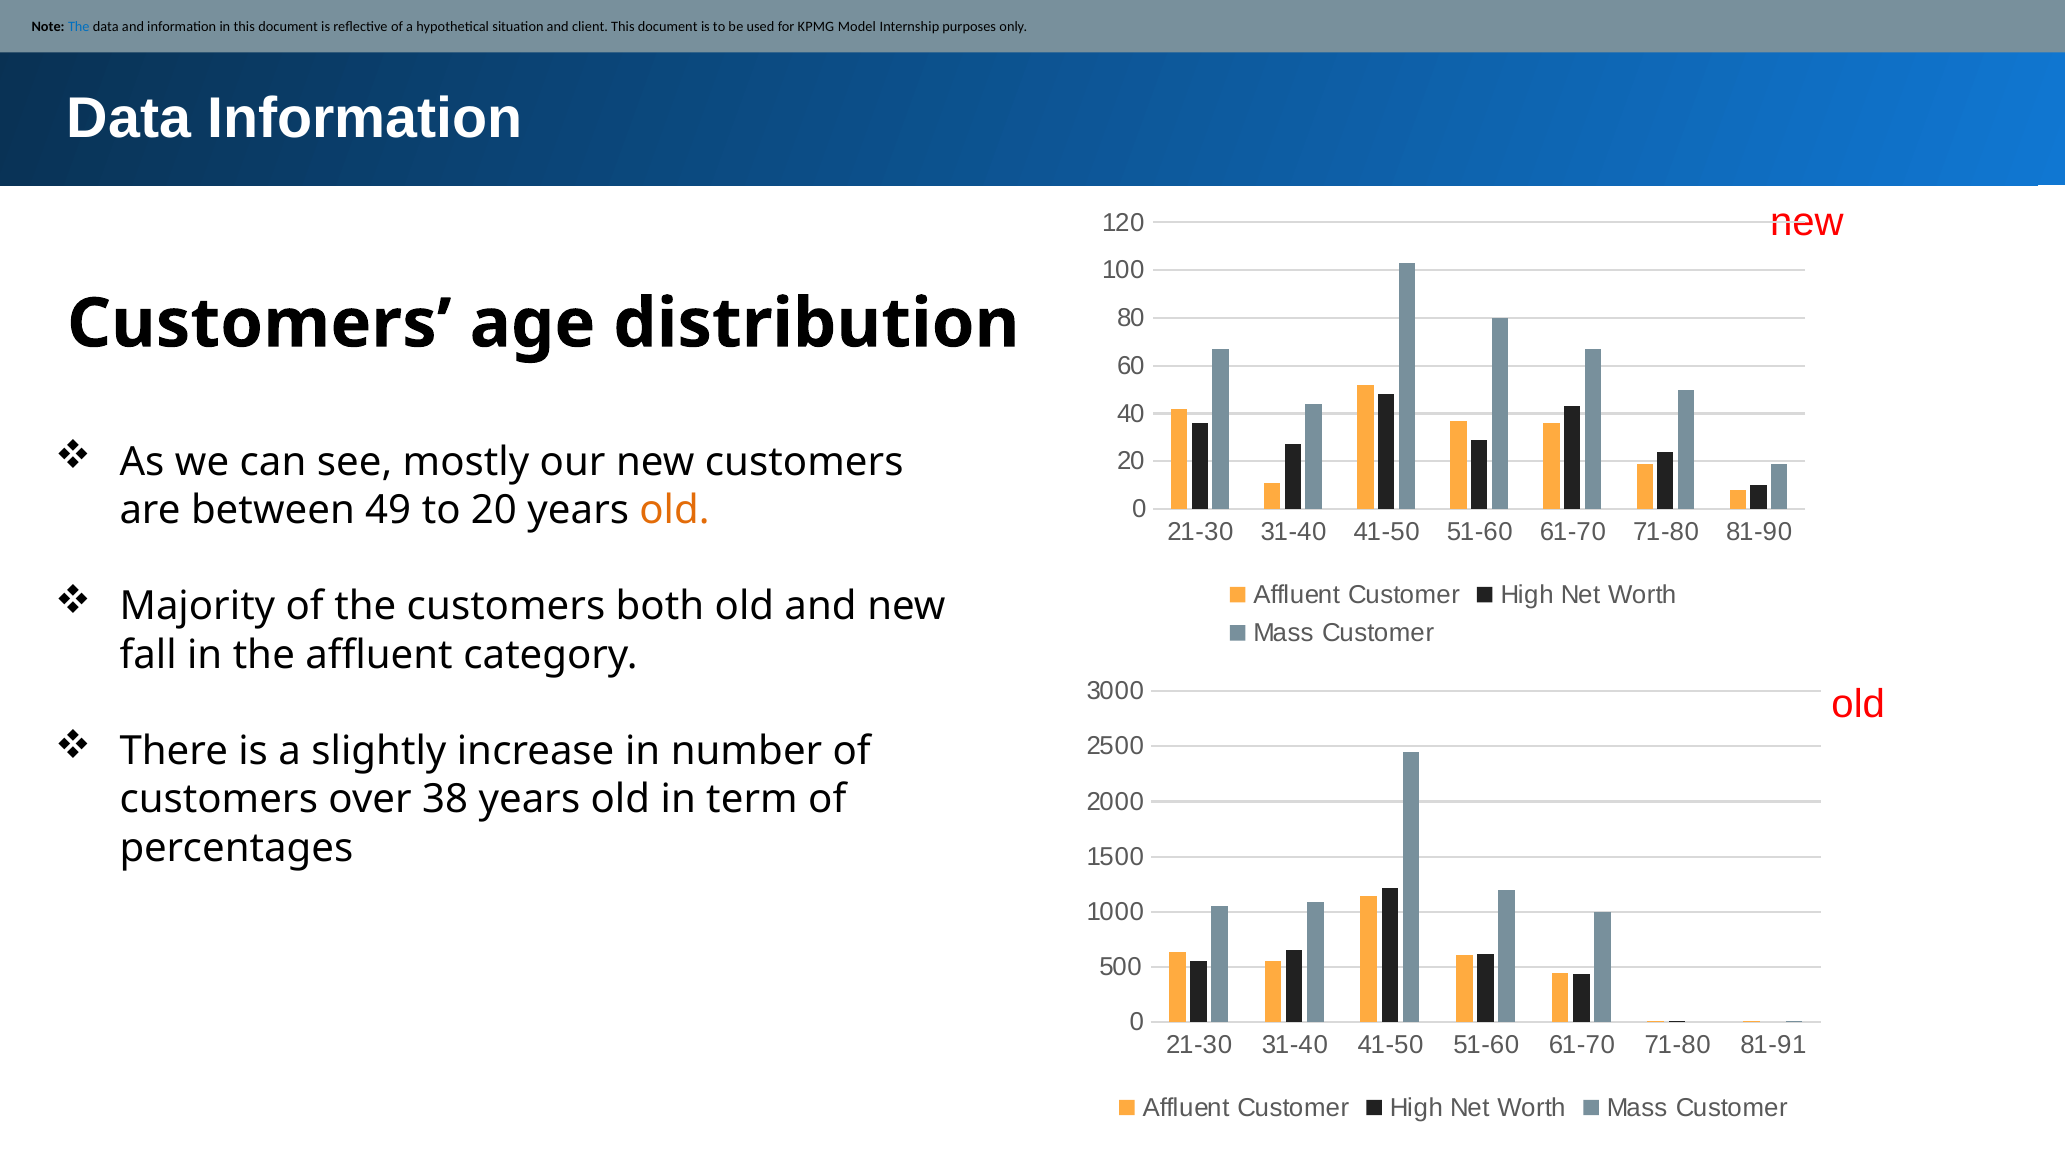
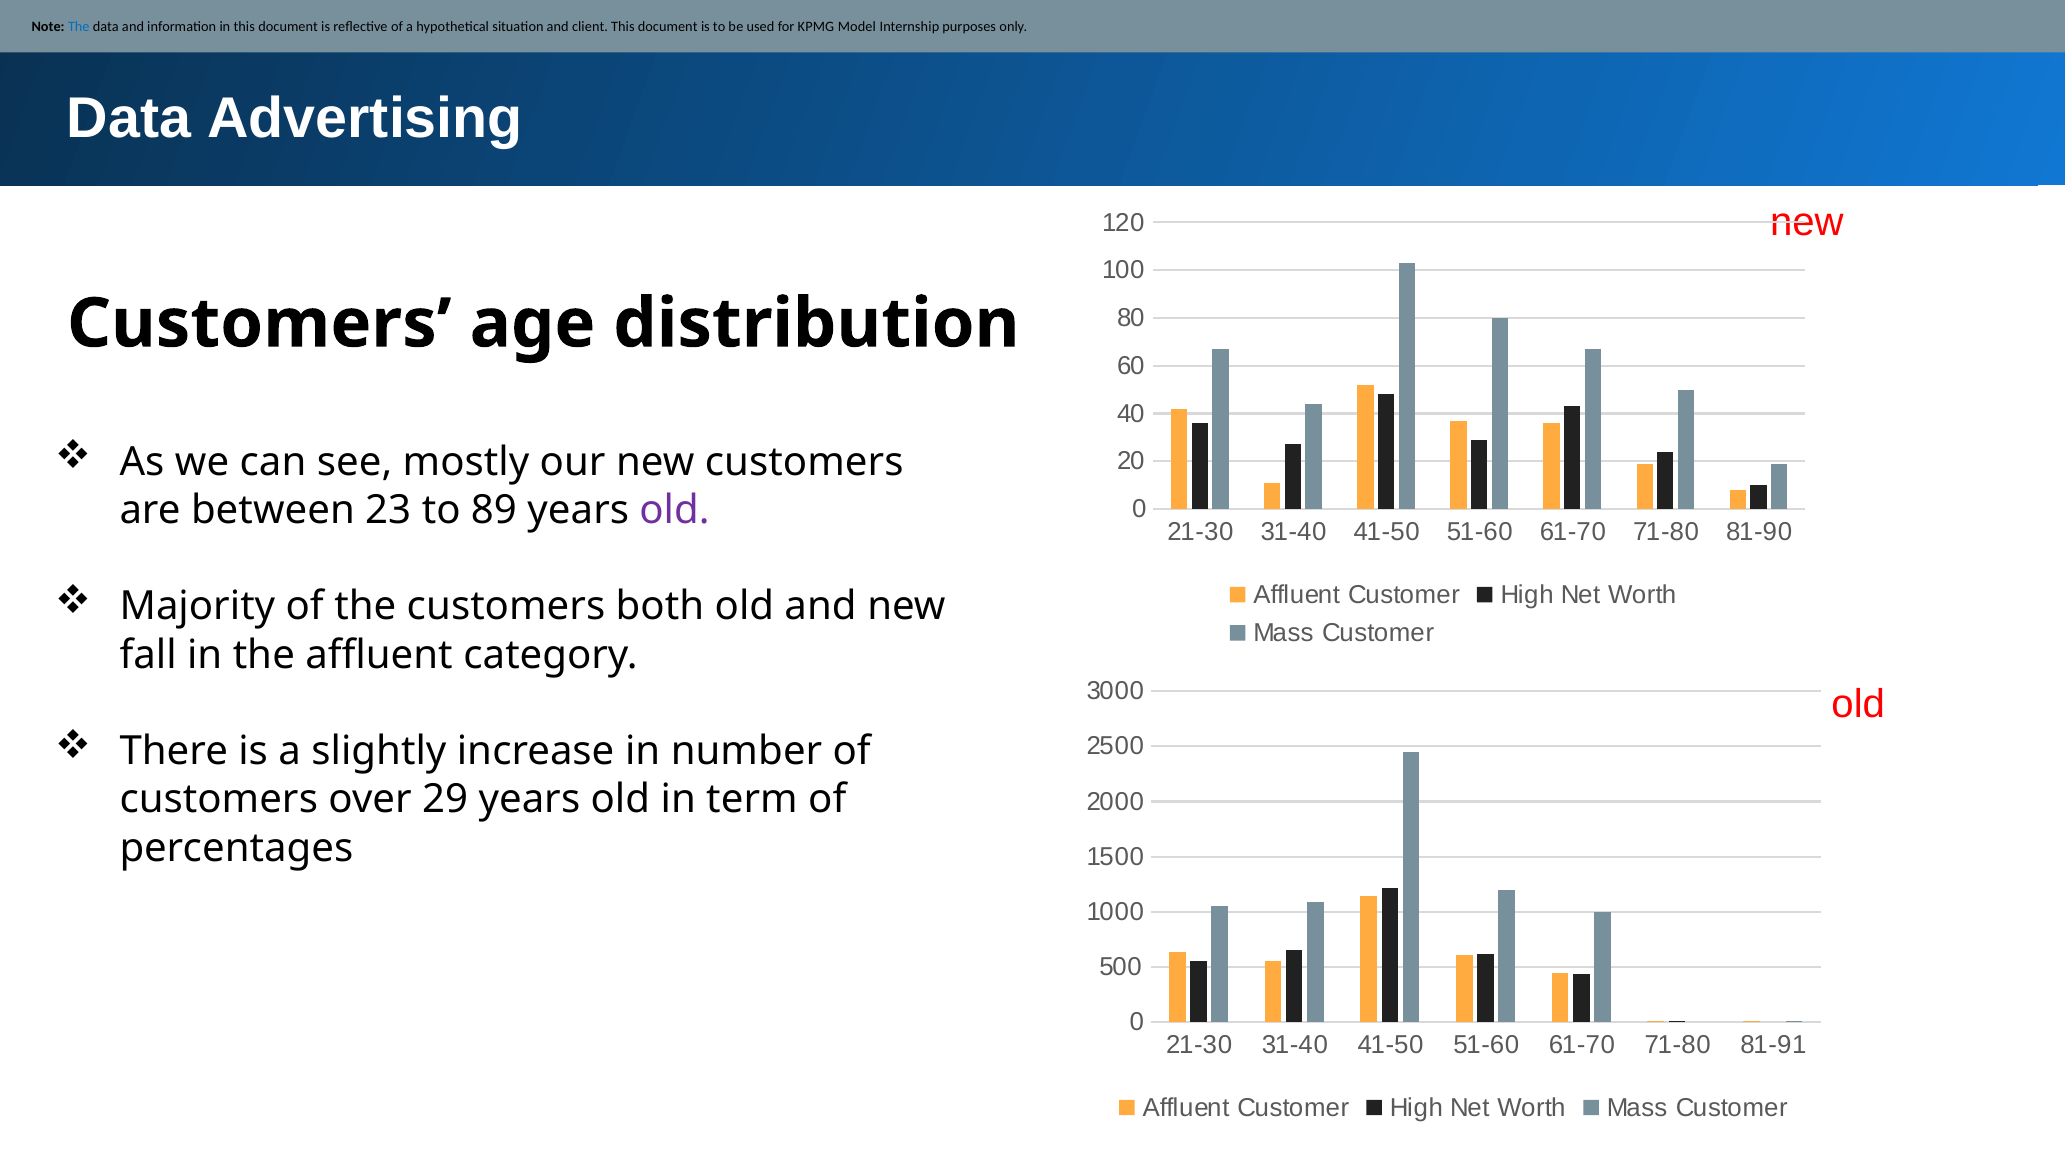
Data Information: Information -> Advertising (365, 119)
49: 49 -> 23 (388, 510)
to 20: 20 -> 89 (494, 510)
old colour: orange -> purple (674, 510)
38: 38 -> 29 (445, 799)
